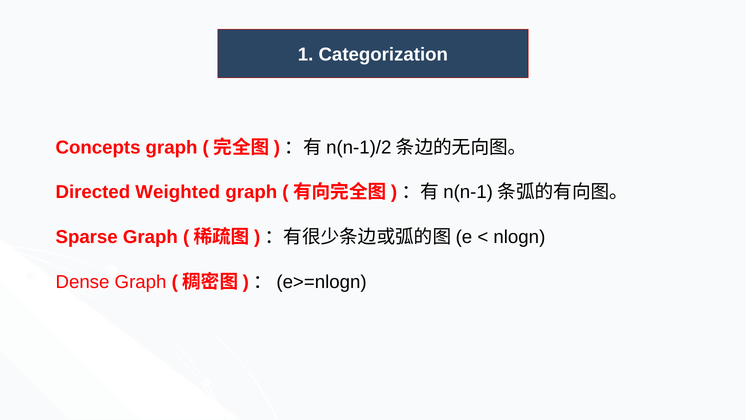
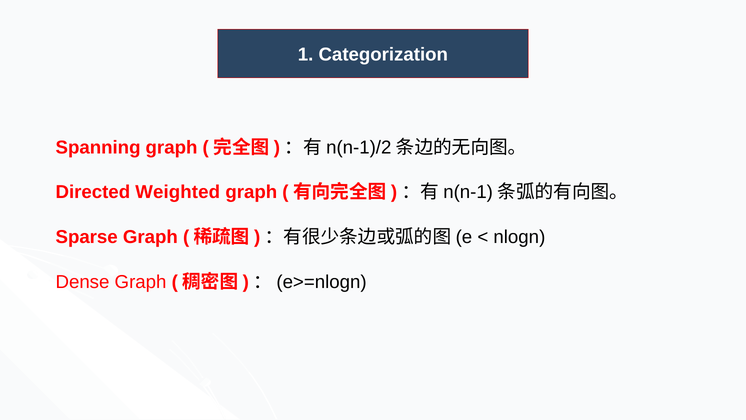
Concepts: Concepts -> Spanning (98, 147)
